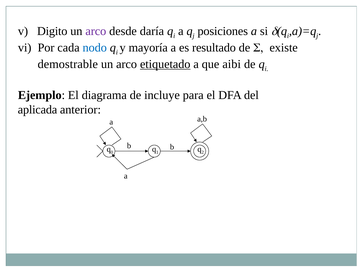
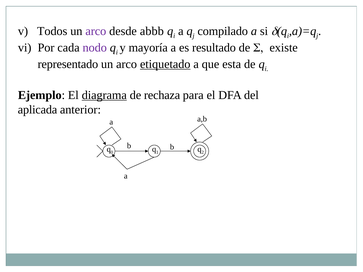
Digito: Digito -> Todos (52, 31)
daría: daría -> abbb (152, 31)
posiciones: posiciones -> compilado (223, 31)
nodo colour: blue -> purple (95, 48)
demostrable: demostrable -> representado (68, 64)
aibi: aibi -> esta (232, 64)
diagrama underline: none -> present (104, 95)
incluye: incluye -> rechaza (162, 95)
